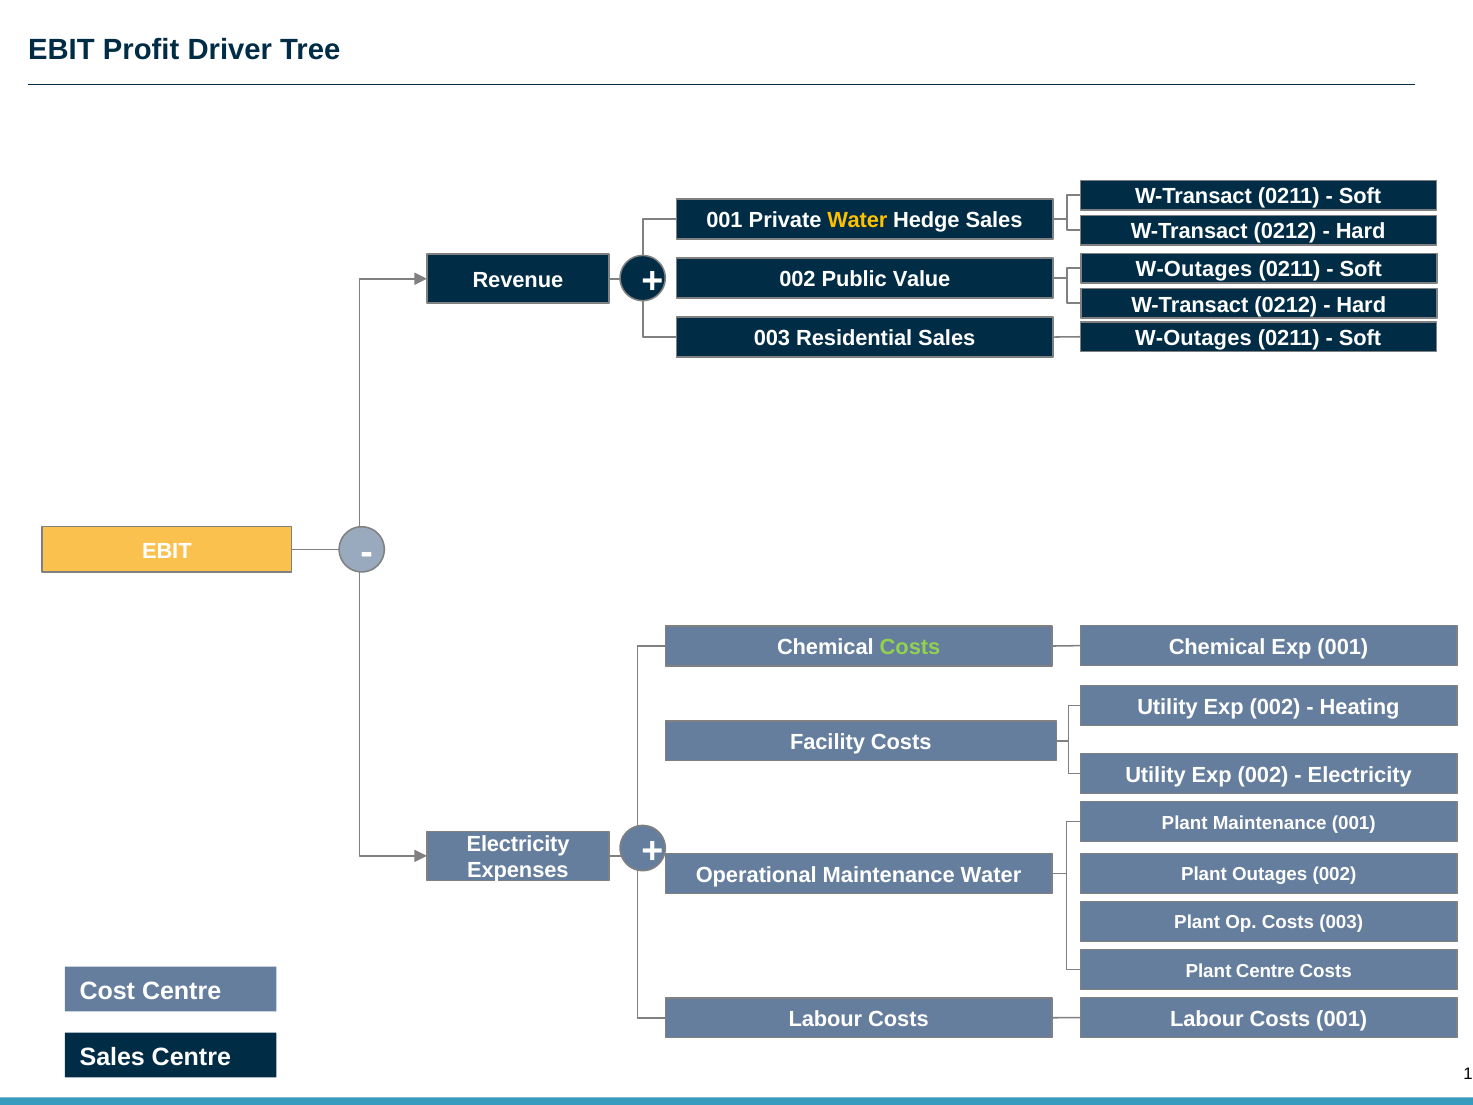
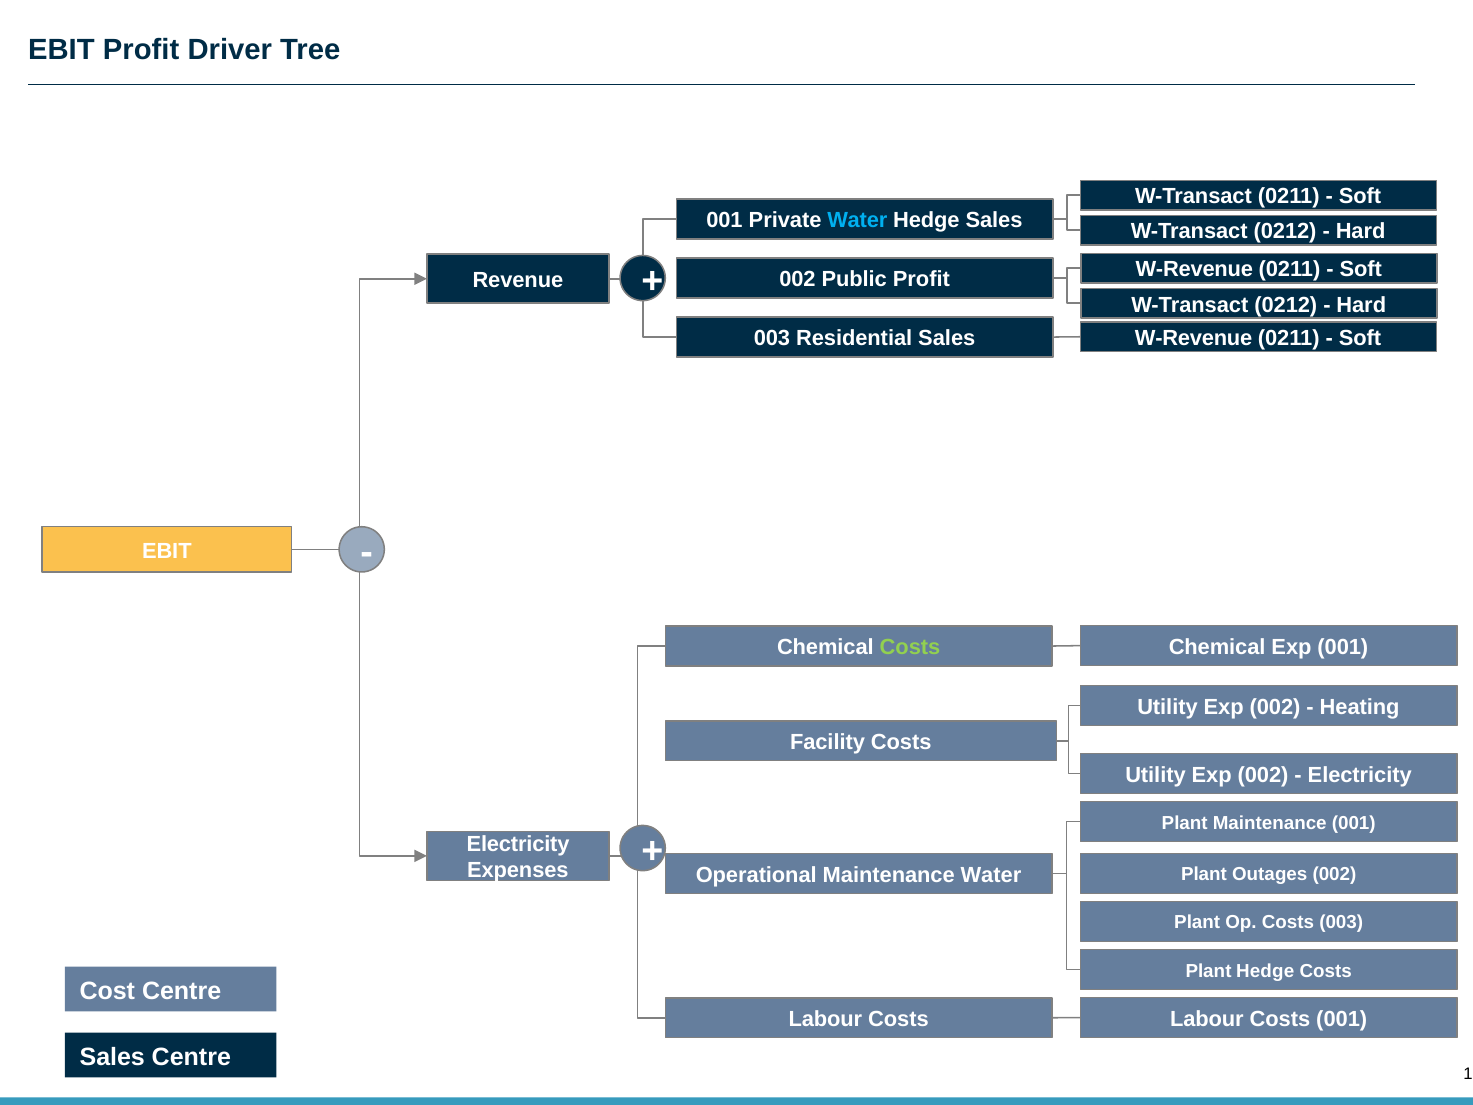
Water colour: yellow -> light blue (857, 221)
W-Outages: W-Outages -> W-Revenue (1194, 270)
Public Value: Value -> Profit (921, 280)
W-Outages: W-Outages -> W-Revenue (1194, 338)
Plant Centre: Centre -> Hedge (1265, 971)
